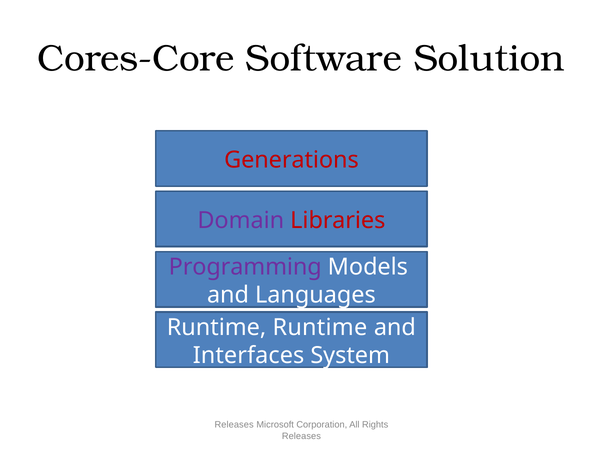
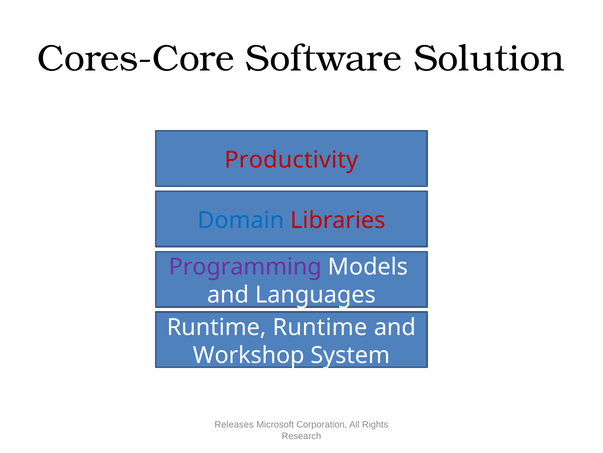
Generations: Generations -> Productivity (291, 160)
Domain colour: purple -> blue (241, 220)
Interfaces: Interfaces -> Workshop (249, 355)
Releases: Releases -> Research (301, 435)
